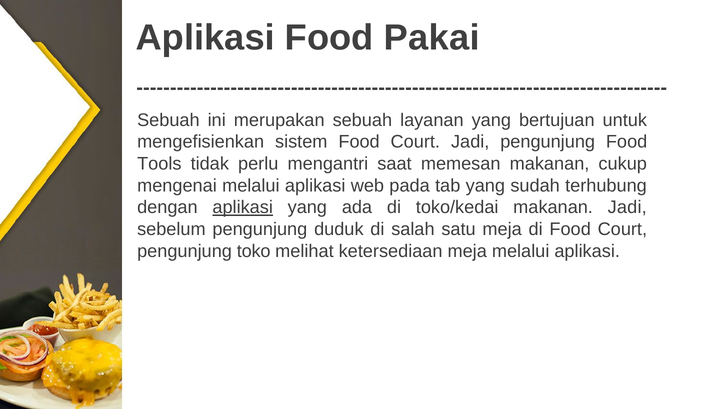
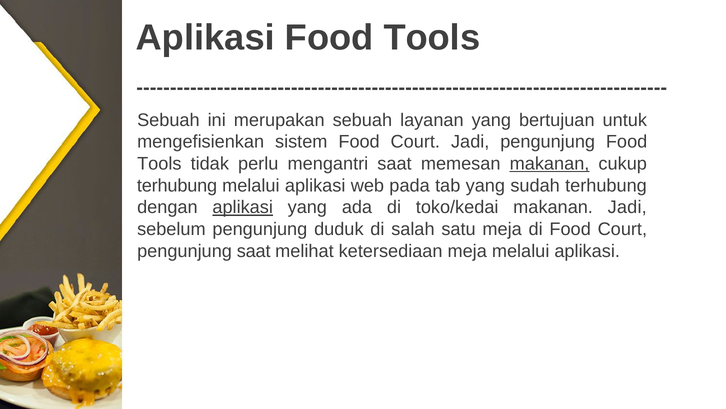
Aplikasi Food Pakai: Pakai -> Tools (432, 38)
makanan underline: none -> present (550, 164)
mengenai: mengenai -> terhubung (177, 185)
pengunjung toko: toko -> saat (254, 251)
